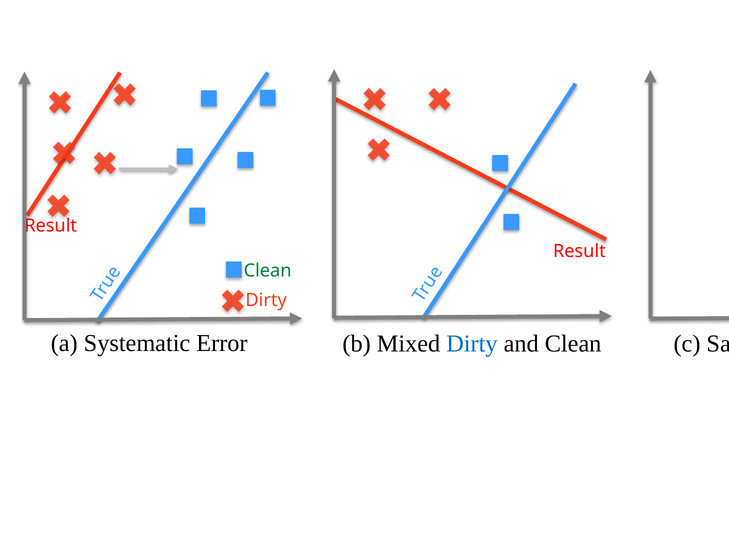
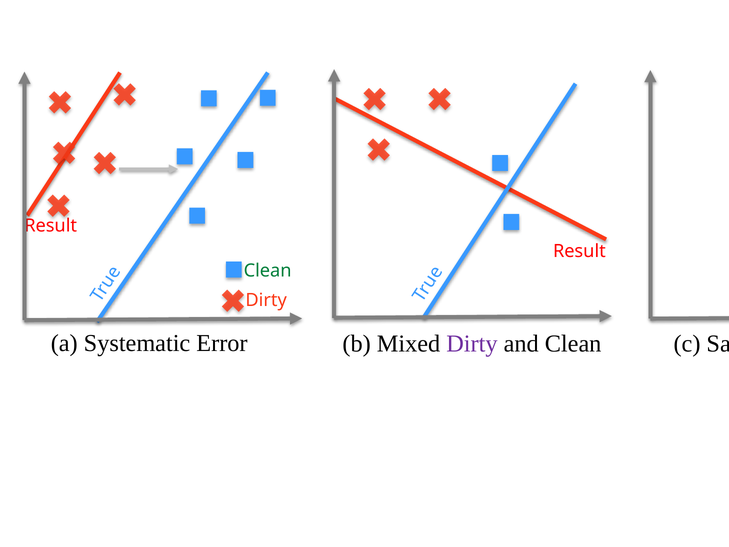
Dirty colour: blue -> purple (472, 343)
